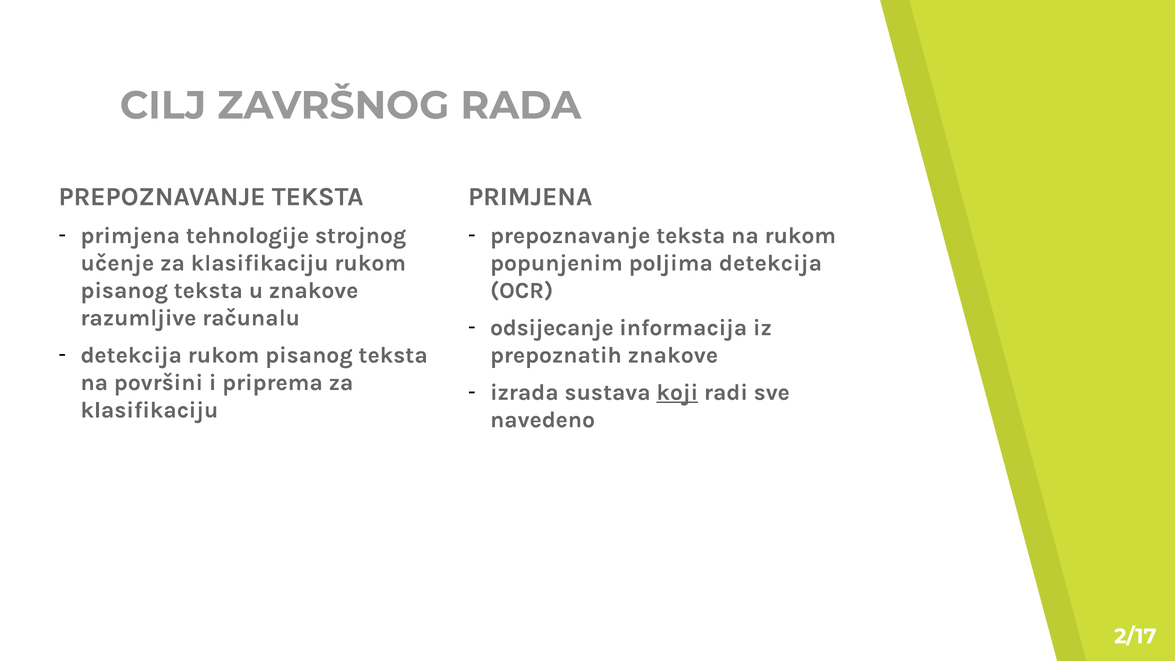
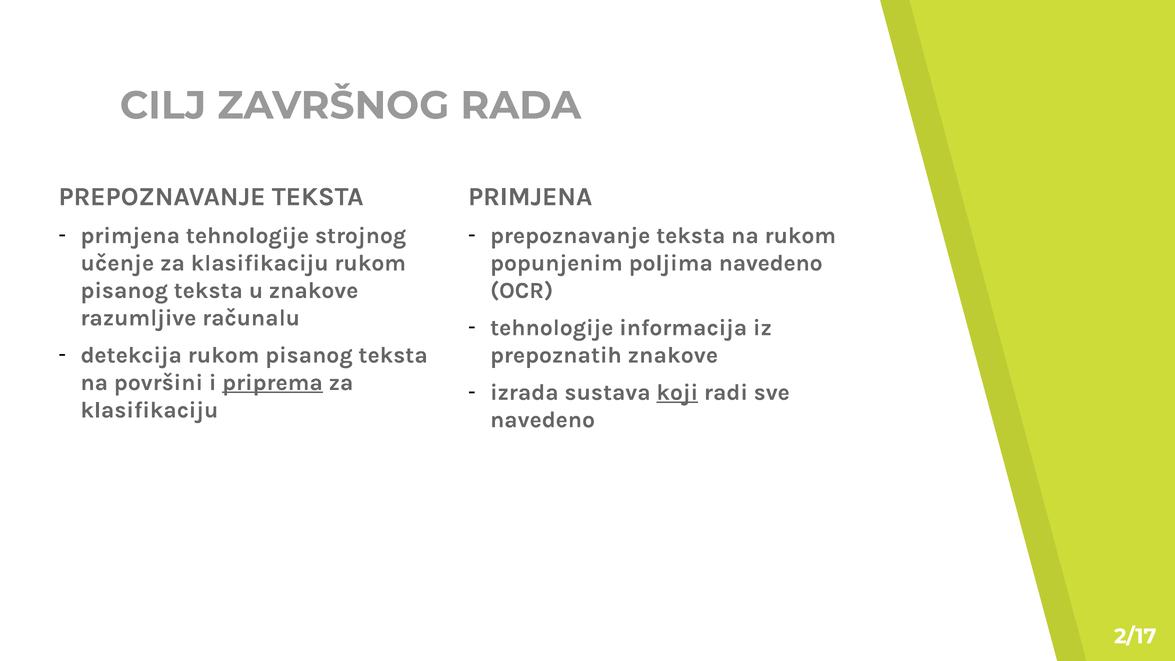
poljima detekcija: detekcija -> navedeno (771, 263)
odsijecanje: odsijecanje -> tehnologije (552, 328)
priprema underline: none -> present (272, 382)
